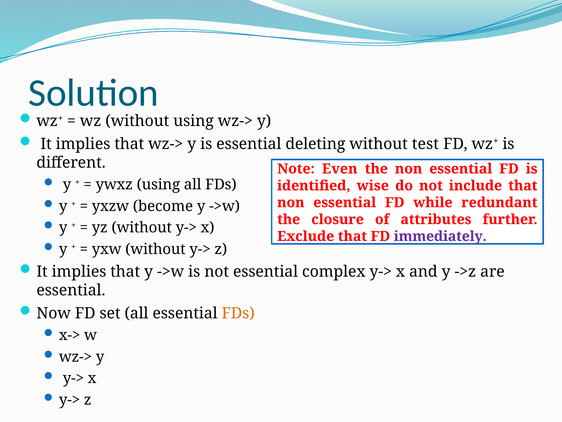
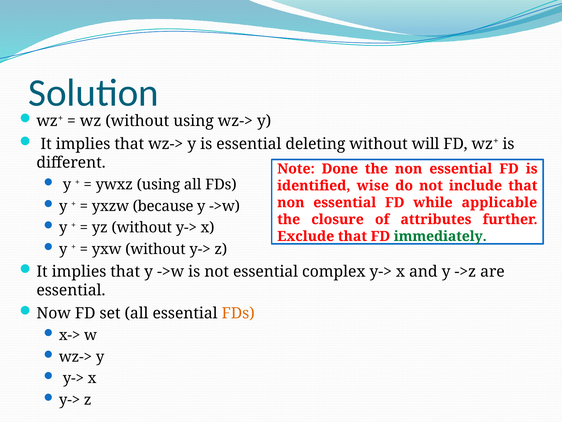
test: test -> will (426, 144)
Even: Even -> Done (340, 169)
redundant: redundant -> applicable (499, 202)
become: become -> because (163, 206)
immediately colour: purple -> green (440, 236)
